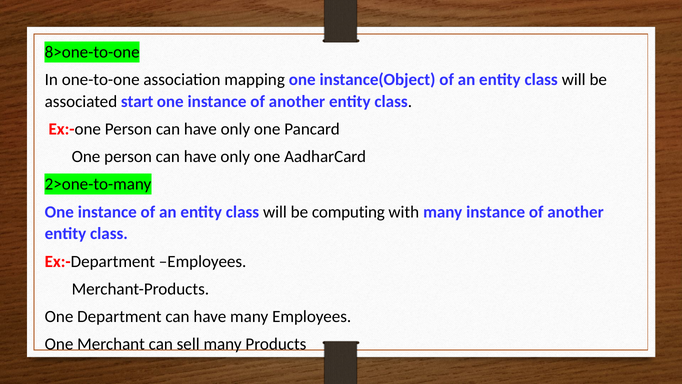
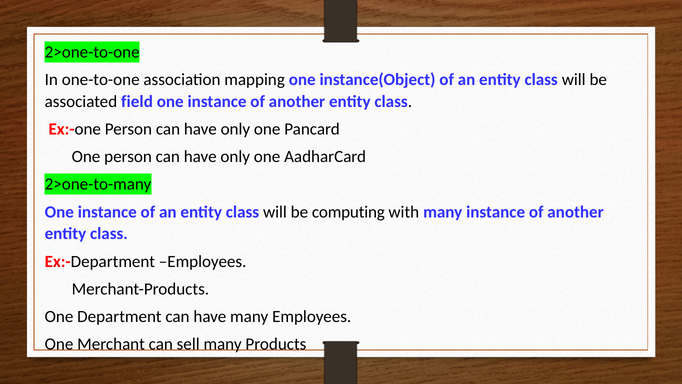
8>one-to-one: 8>one-to-one -> 2>one-to-one (92, 52)
start: start -> field (137, 101)
